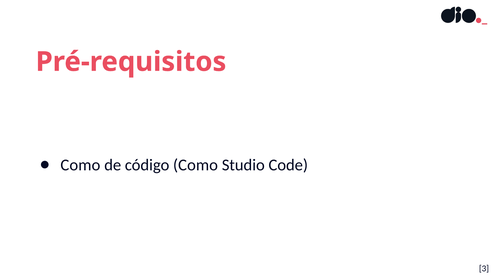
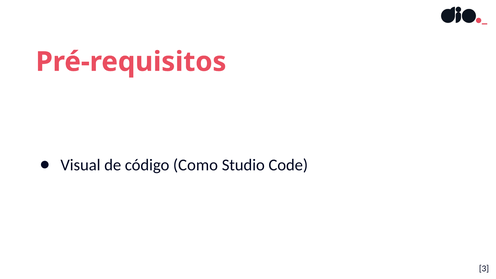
Como: Como -> Visual (80, 165)
